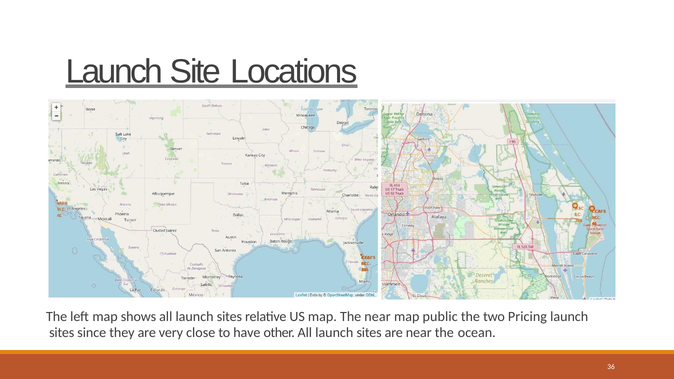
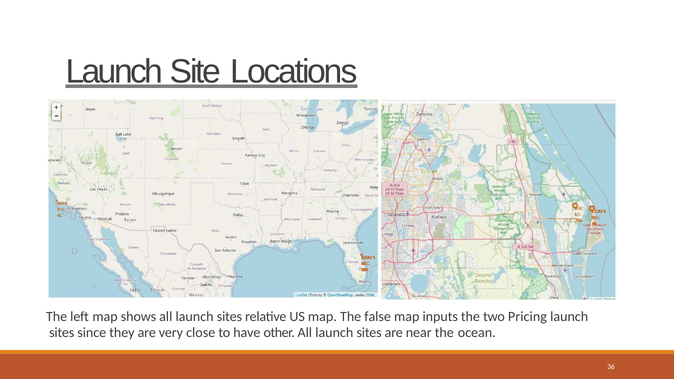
The near: near -> false (378, 317)
public: public -> inputs (440, 317)
